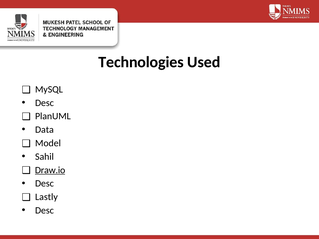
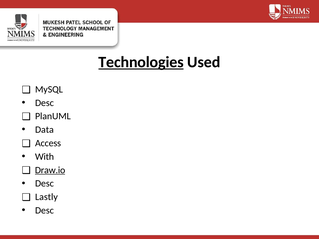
Technologies underline: none -> present (141, 62)
Model: Model -> Access (48, 143)
Sahil: Sahil -> With (44, 157)
